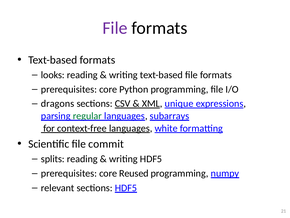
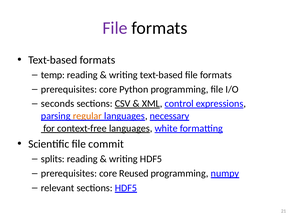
looks: looks -> temp (53, 75)
dragons: dragons -> seconds (58, 103)
unique: unique -> control (179, 103)
regular colour: green -> orange (87, 116)
subarrays: subarrays -> necessary (170, 116)
